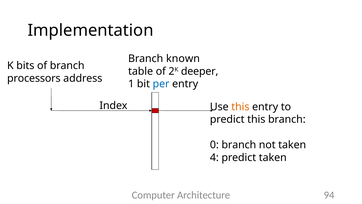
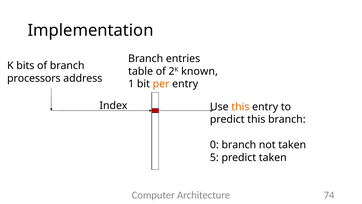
known: known -> entries (183, 58)
deeper: deeper -> known (200, 71)
per colour: blue -> orange (161, 84)
4: 4 -> 5 (214, 157)
94: 94 -> 74 (329, 195)
